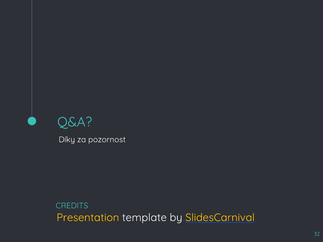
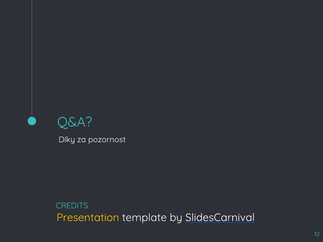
SlidesCarnival colour: yellow -> white (220, 218)
